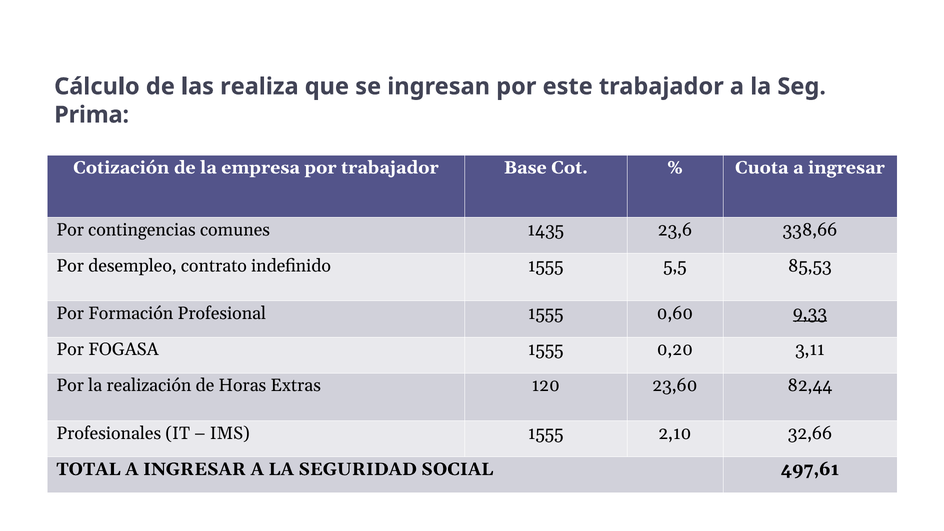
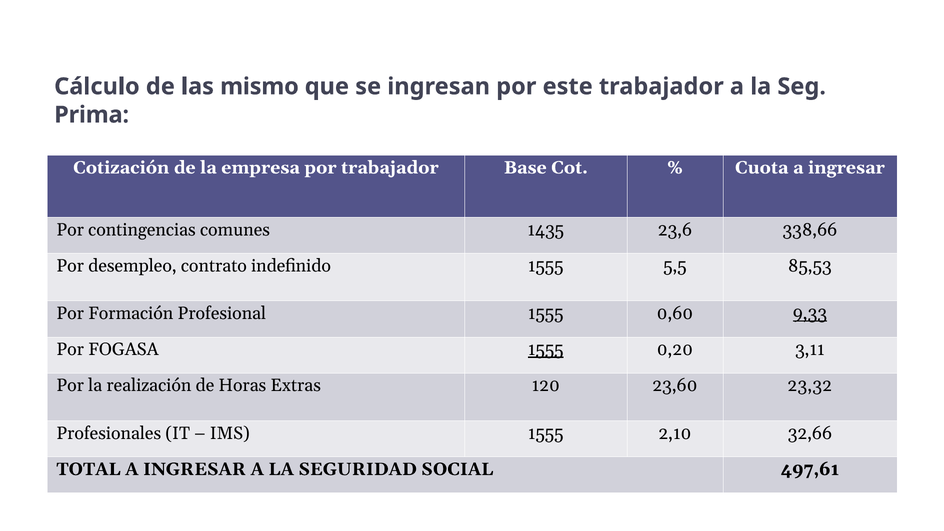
realiza: realiza -> mismo (259, 87)
1555 underline: none -> present (546, 350)
82,44: 82,44 -> 23,32 (810, 386)
